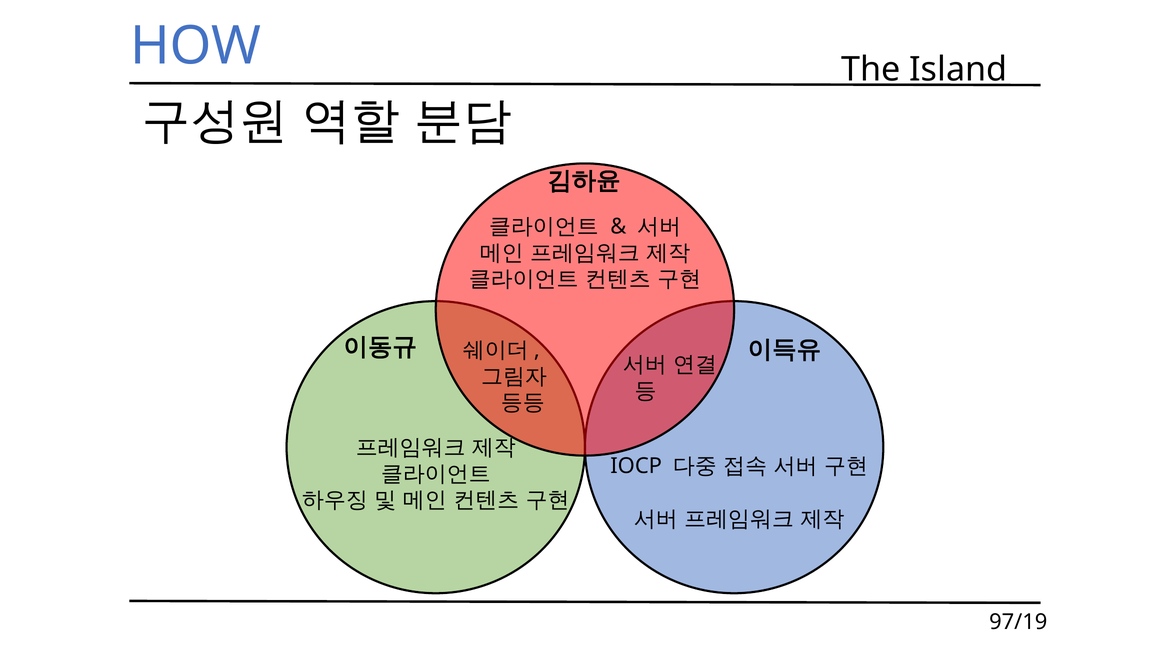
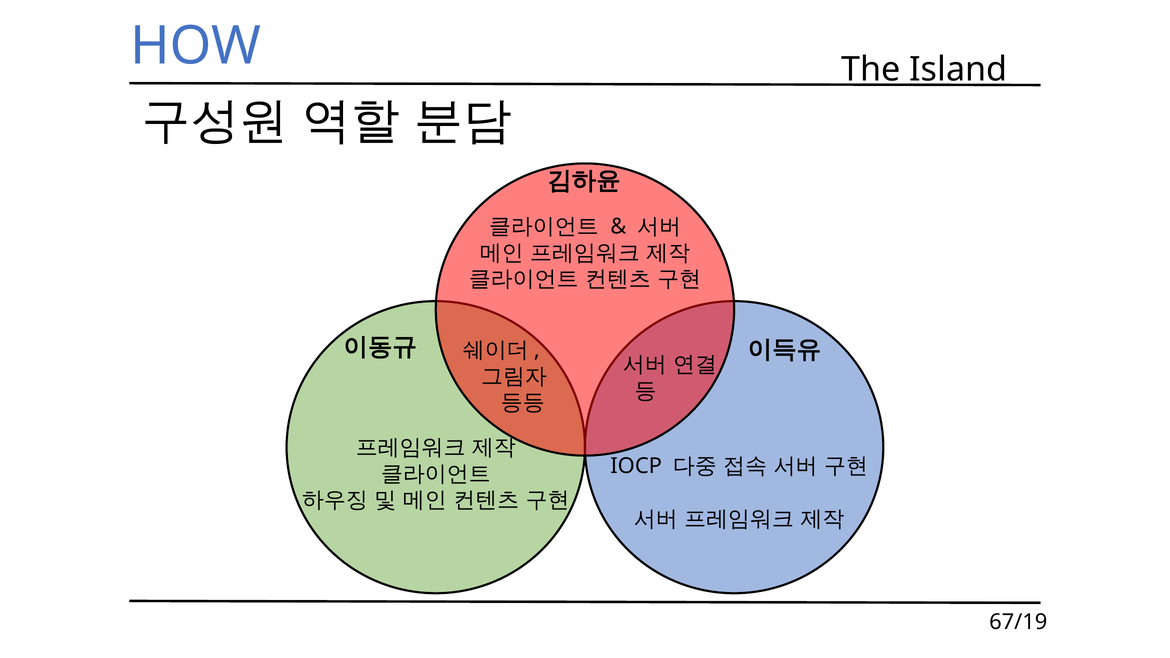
97/19: 97/19 -> 67/19 (1018, 622)
